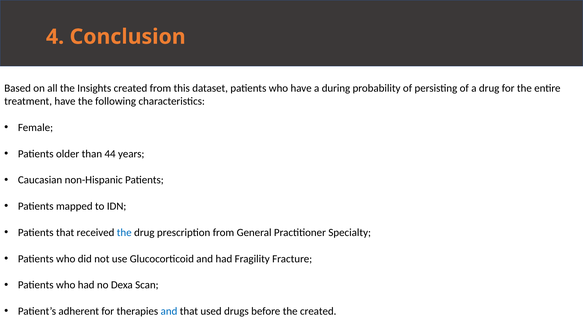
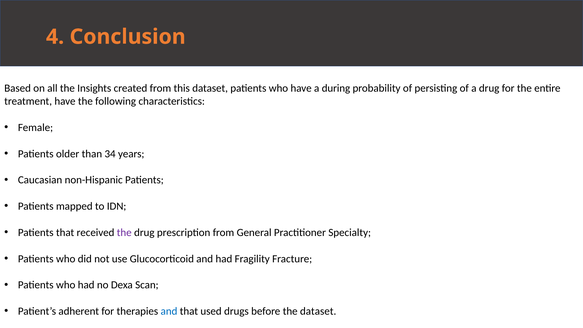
44: 44 -> 34 (110, 154)
the colour: blue -> purple (124, 232)
the created: created -> dataset (318, 311)
